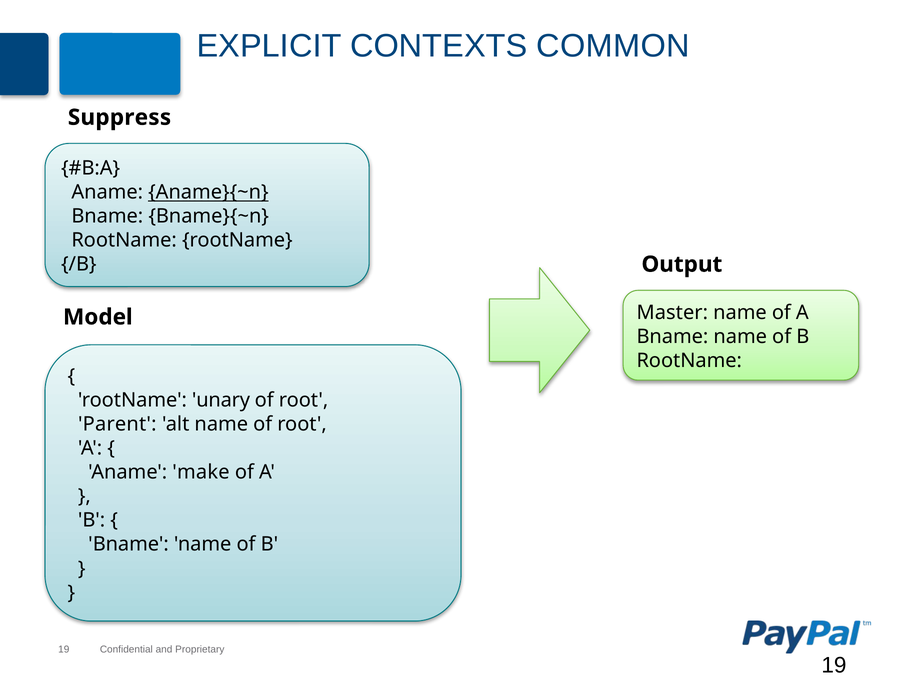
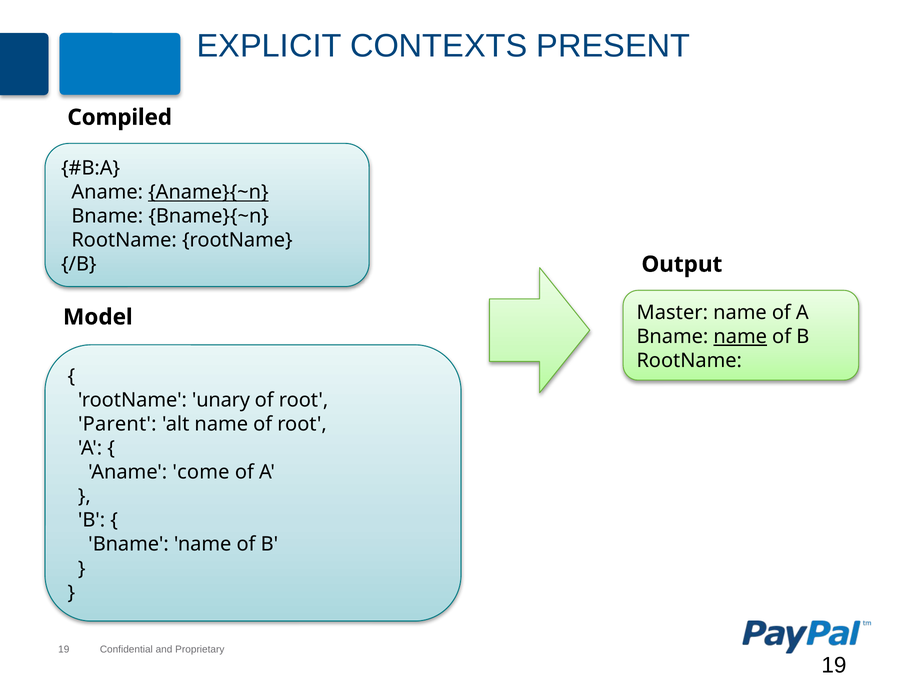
COMMON: COMMON -> PRESENT (613, 46)
Suppress: Suppress -> Compiled (120, 117)
name underline: none -> present (740, 337)
make: make -> come (201, 473)
